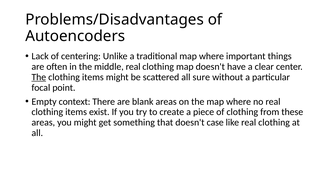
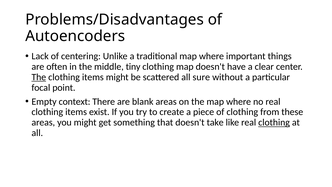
middle real: real -> tiny (133, 67)
case: case -> take (215, 122)
clothing underline: none -> present (274, 122)
